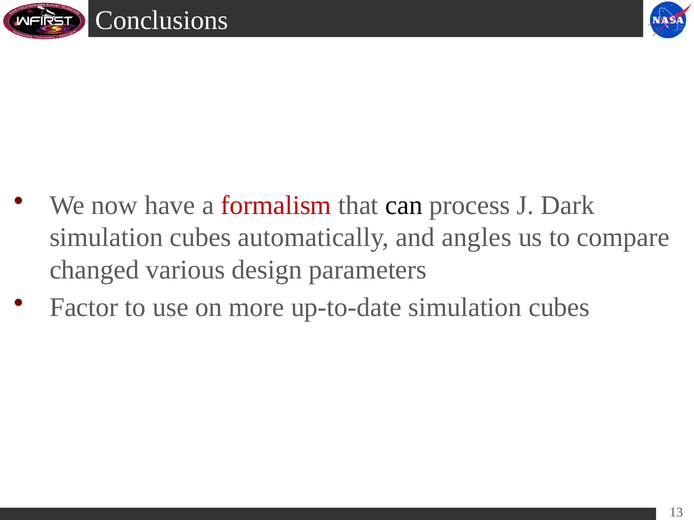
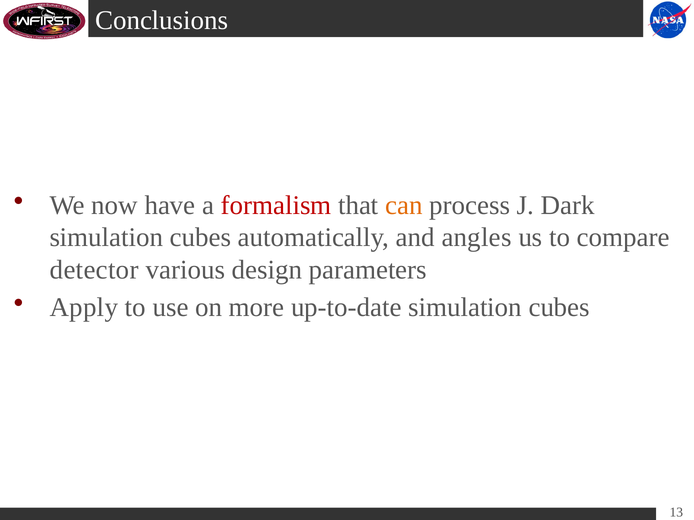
can colour: black -> orange (404, 205)
changed: changed -> detector (94, 270)
Factor: Factor -> Apply (84, 307)
